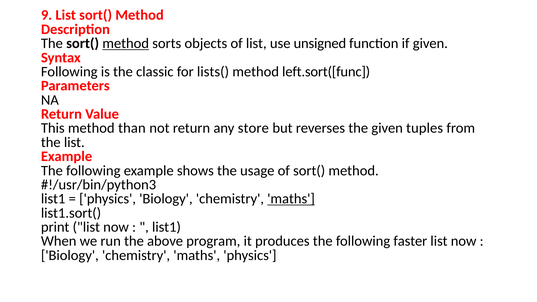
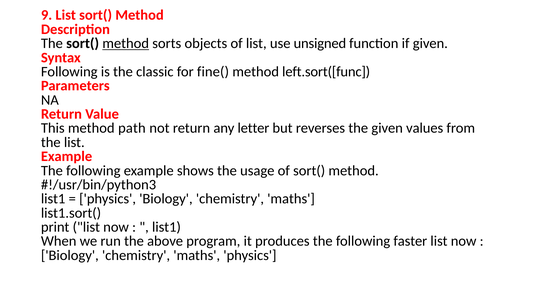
lists(: lists( -> fine( (213, 72)
than: than -> path (132, 128)
store: store -> letter (253, 128)
tuples: tuples -> values (425, 128)
maths underline: present -> none (291, 199)
